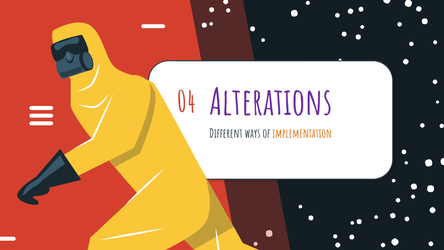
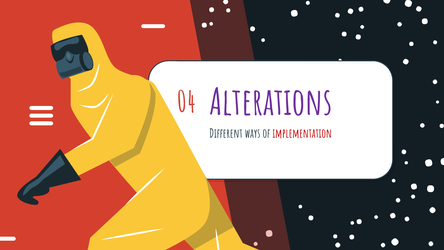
implementation colour: orange -> red (302, 134)
